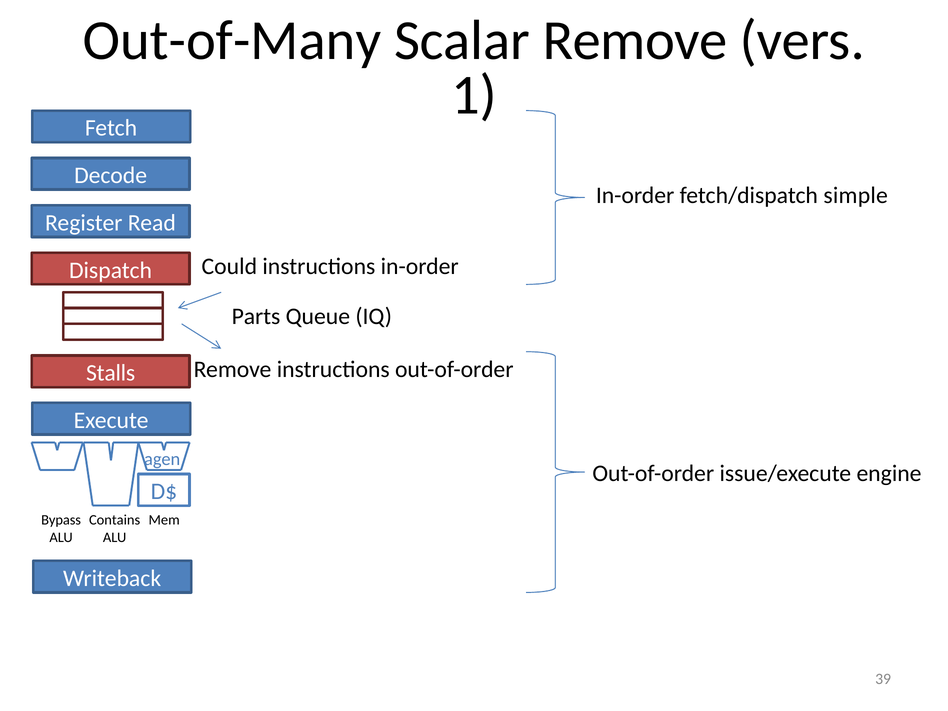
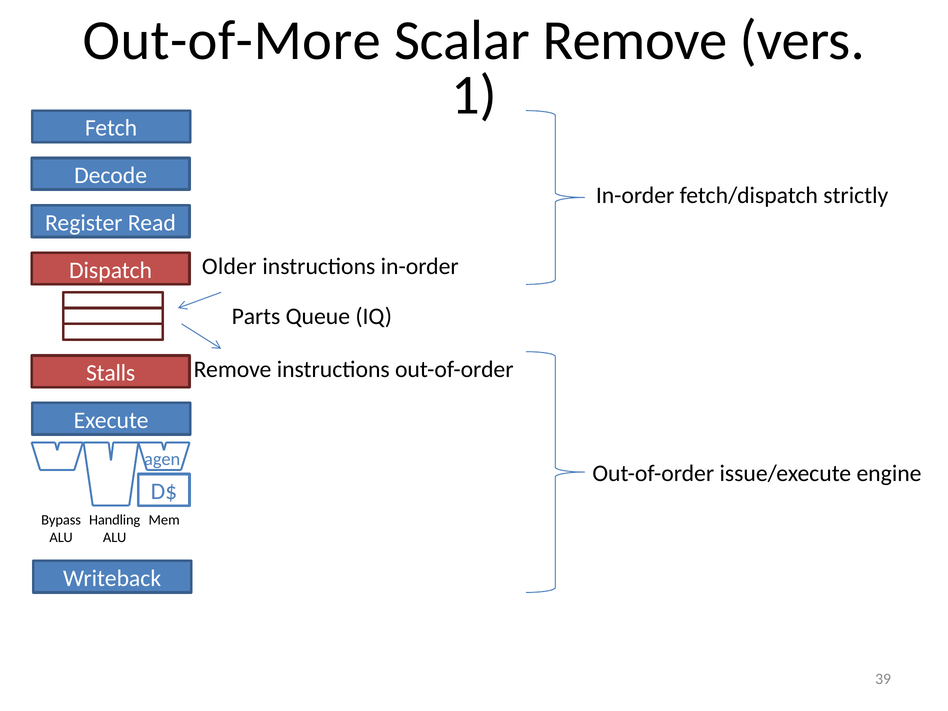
Out-of-Many: Out-of-Many -> Out-of-More (232, 41)
simple: simple -> strictly (856, 196)
Could: Could -> Older (229, 267)
Contains: Contains -> Handling (115, 520)
